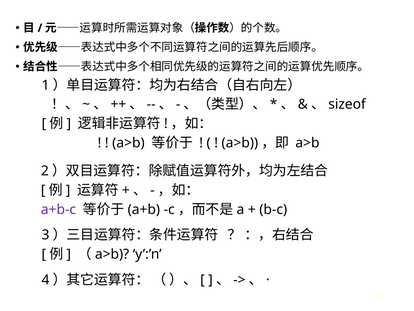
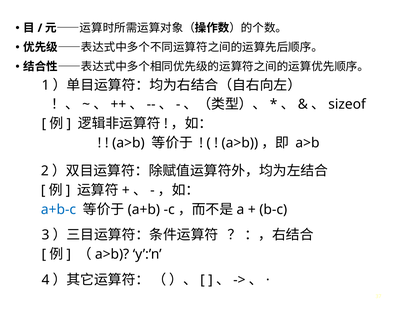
a+b-c colour: purple -> blue (58, 209)
